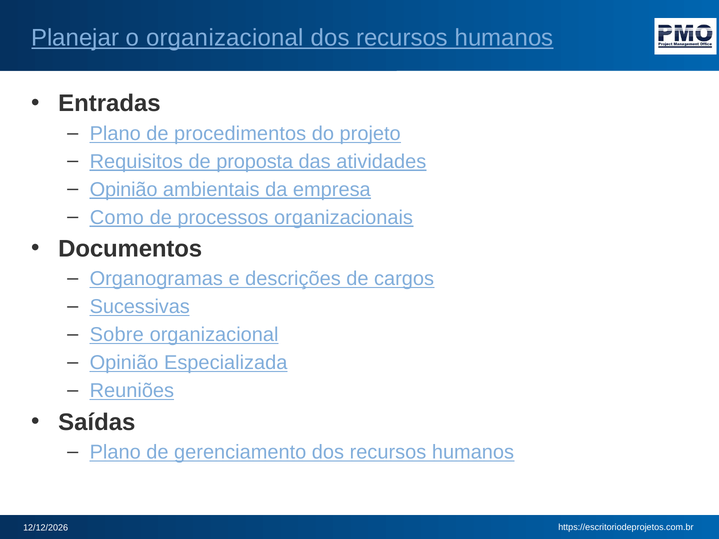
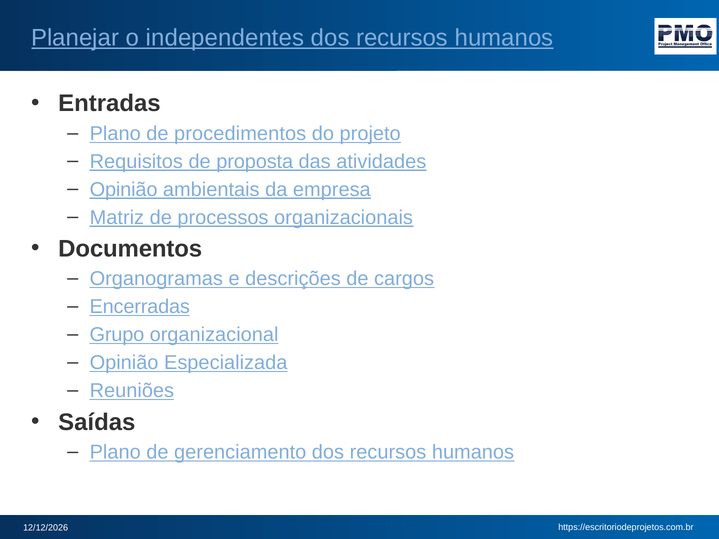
o organizacional: organizacional -> independentes (225, 38)
Como: Como -> Matriz (117, 218)
Sucessivas: Sucessivas -> Encerradas (140, 307)
Sobre: Sobre -> Grupo (117, 335)
